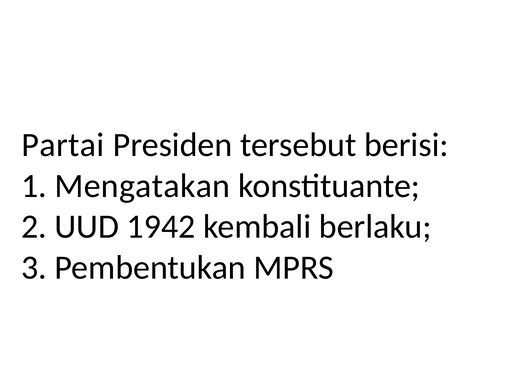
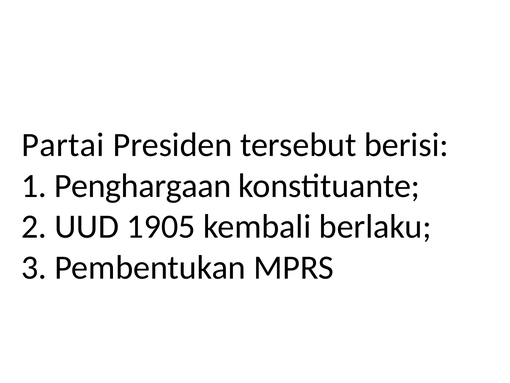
Mengatakan: Mengatakan -> Penghargaan (143, 186)
1942: 1942 -> 1905 (161, 226)
